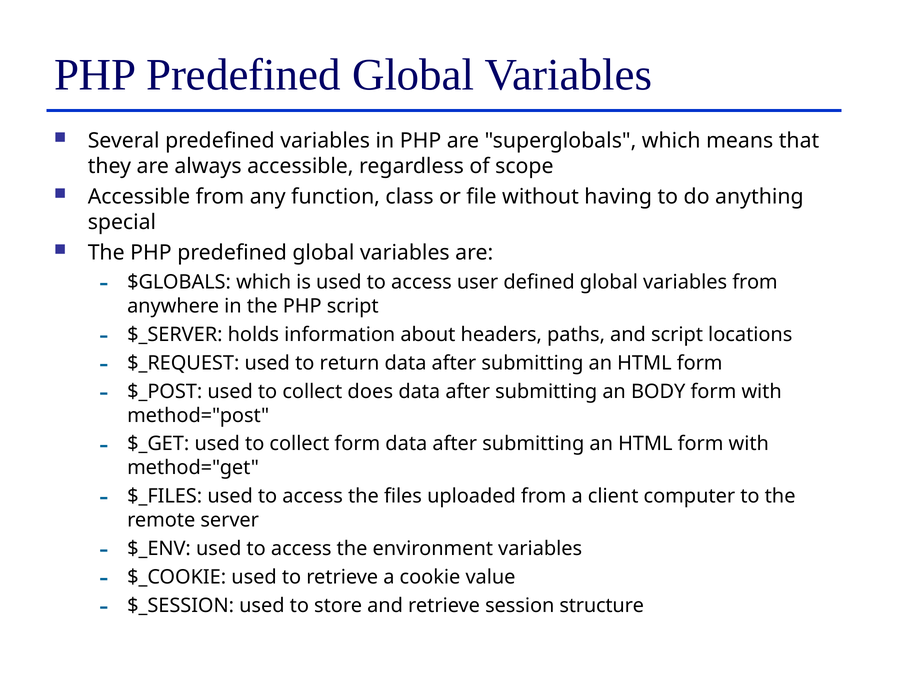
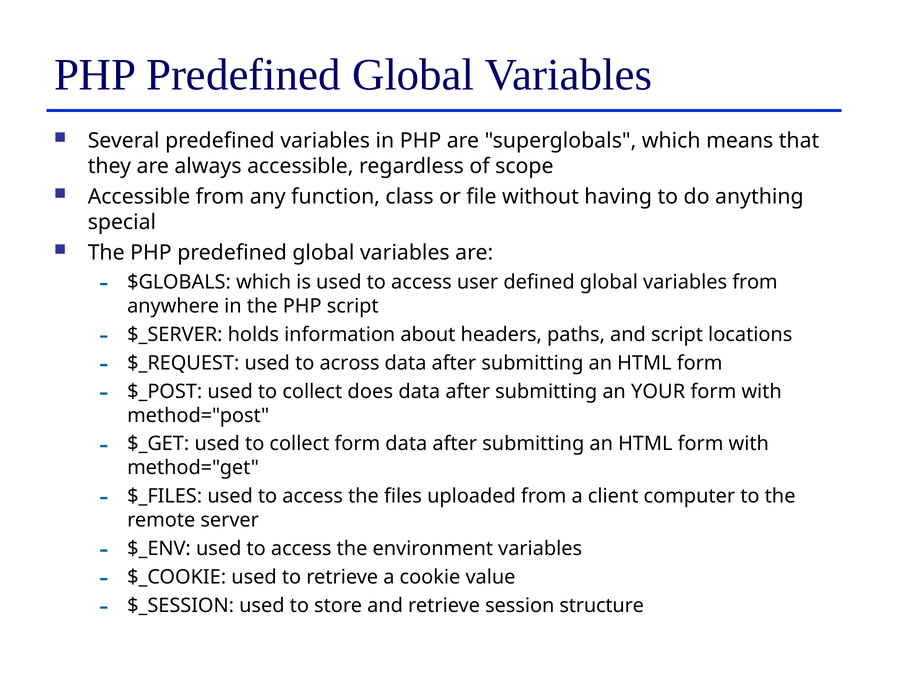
return: return -> across (350, 363)
BODY: BODY -> YOUR (658, 391)
